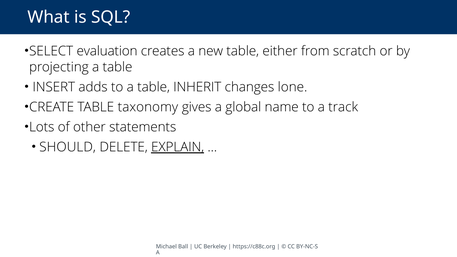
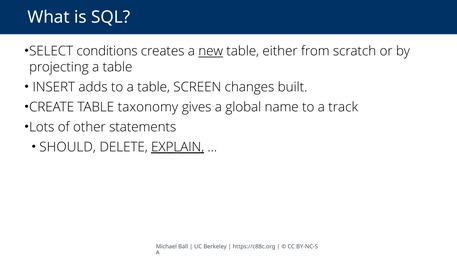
evaluation: evaluation -> conditions (107, 51)
new underline: none -> present (211, 51)
INHERIT: INHERIT -> SCREEN (197, 87)
lone: lone -> built (293, 87)
